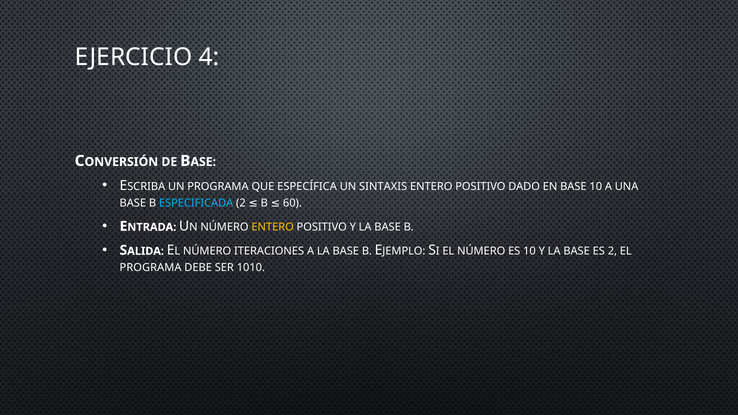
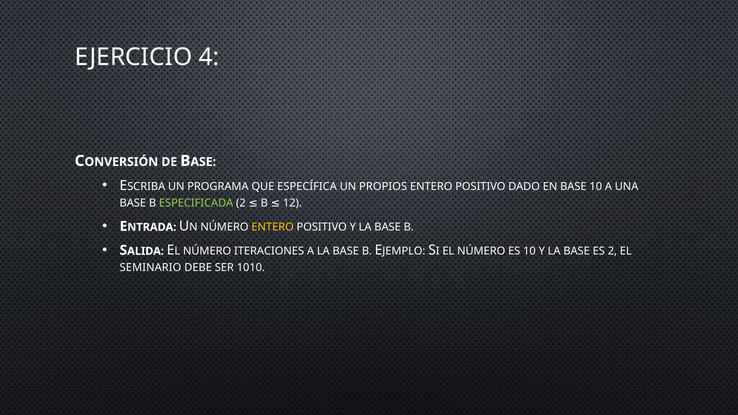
SINTAXIS: SINTAXIS -> PROPIOS (383, 187)
ESPECIFICADA colour: light blue -> light green (196, 203)
60: 60 -> 12 (292, 203)
PROGRAMA: PROGRAMA -> SEMINARIO (151, 268)
